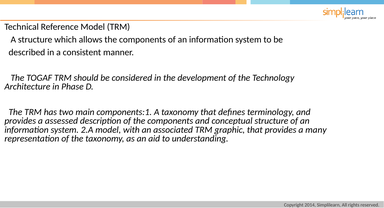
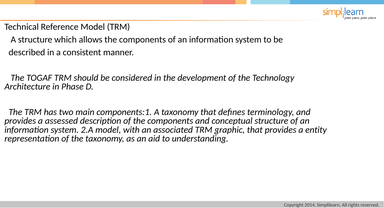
many: many -> entity (316, 130)
